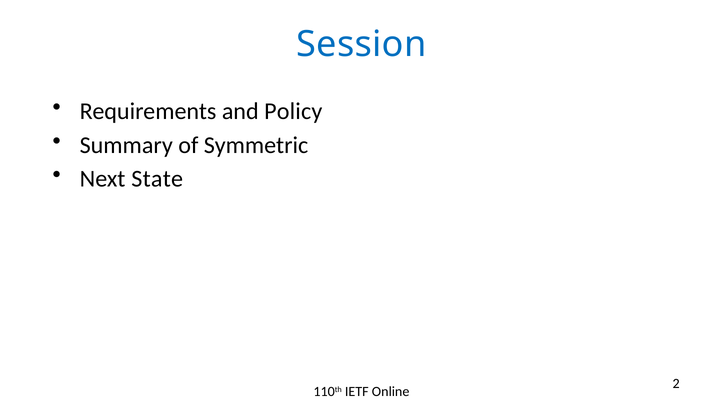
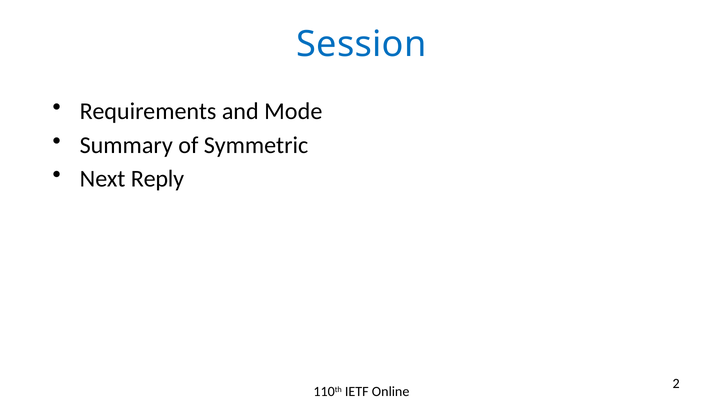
Policy: Policy -> Mode (293, 111)
State: State -> Reply (157, 179)
